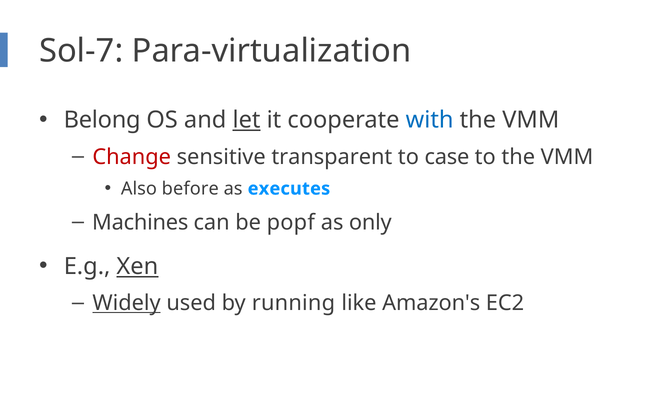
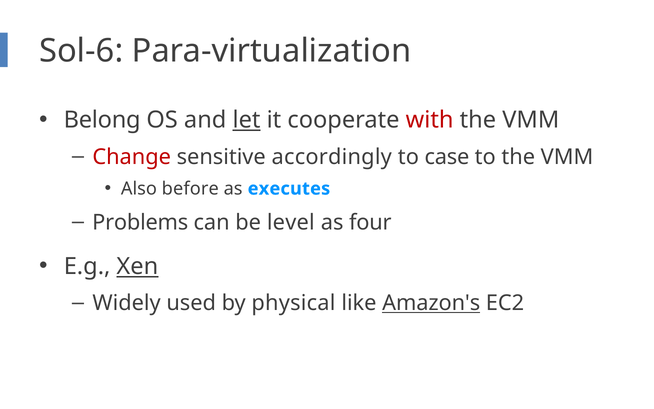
Sol-7: Sol-7 -> Sol-6 (81, 51)
with colour: blue -> red (430, 120)
transparent: transparent -> accordingly (332, 157)
Machines: Machines -> Problems (140, 222)
popf: popf -> level (291, 222)
only: only -> four (370, 222)
Widely underline: present -> none (127, 303)
running: running -> physical (293, 303)
Amazon's underline: none -> present (431, 303)
